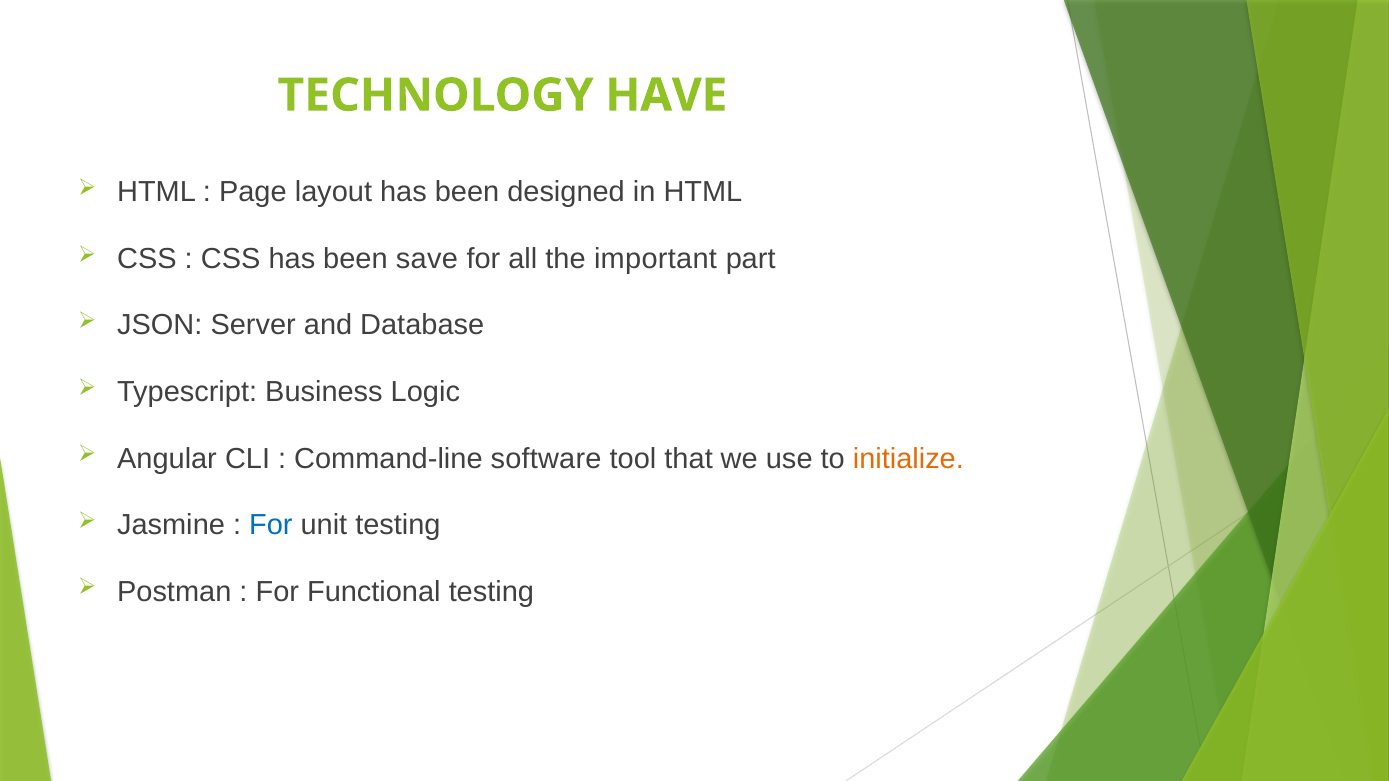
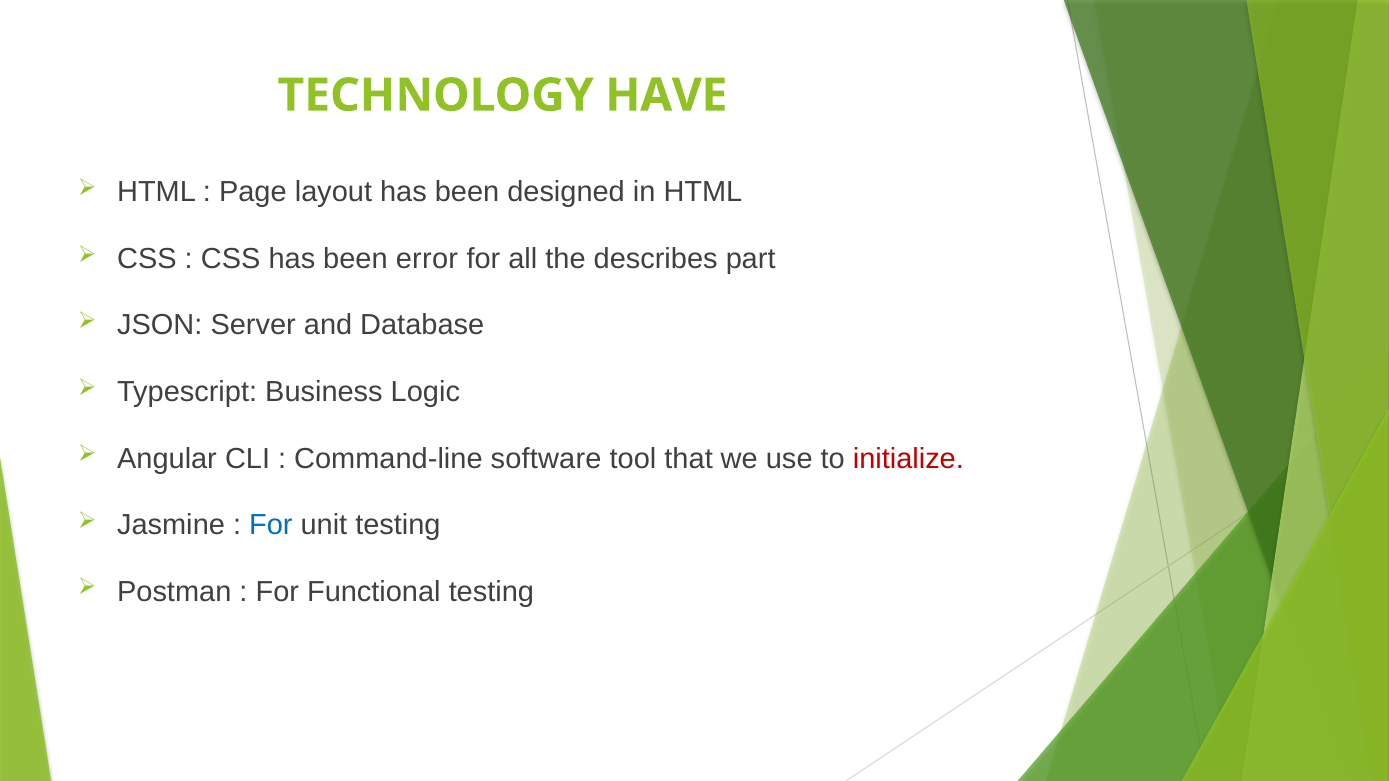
save: save -> error (427, 259)
important: important -> describes (656, 259)
initialize colour: orange -> red (908, 459)
